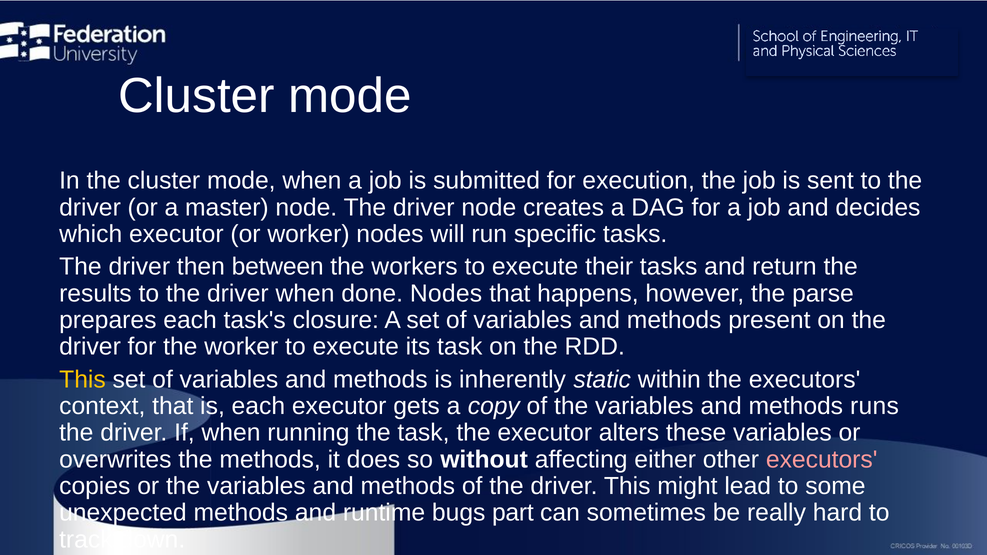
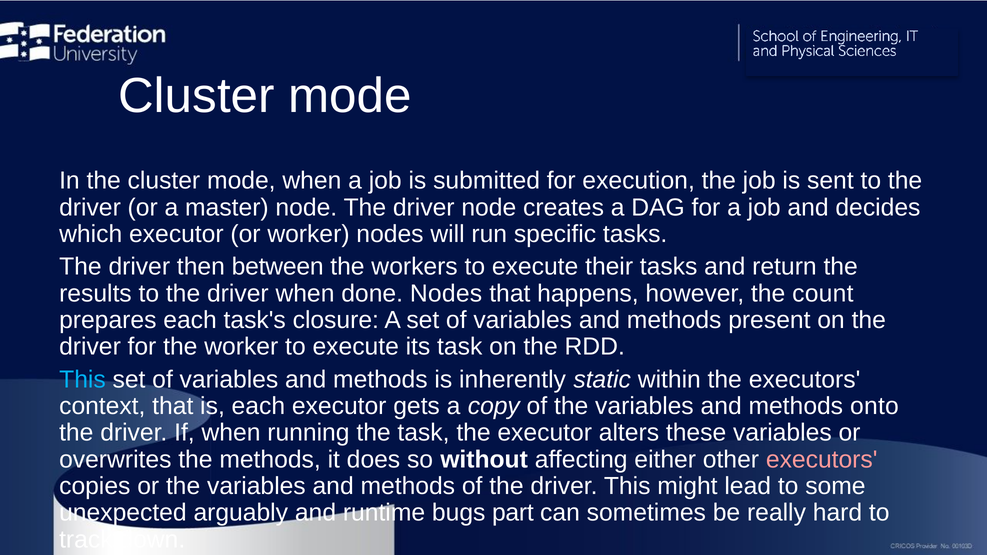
parse: parse -> count (823, 294)
This colour: yellow -> light blue (82, 380)
runs: runs -> onto (874, 406)
unexpected methods: methods -> arguably (241, 513)
